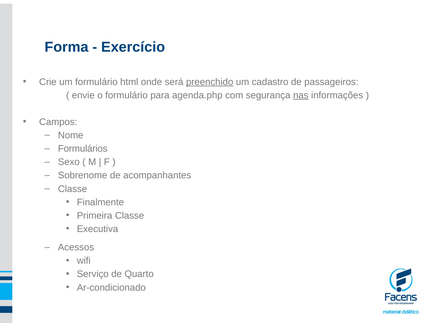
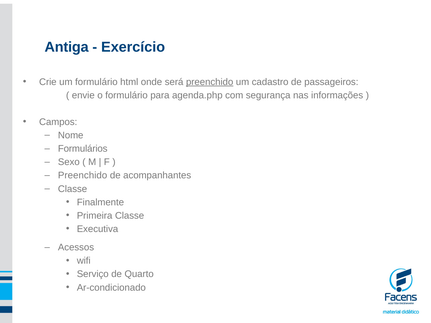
Forma: Forma -> Antiga (67, 47)
nas underline: present -> none (301, 95)
Sobrenome: Sobrenome -> Preenchido (83, 176)
